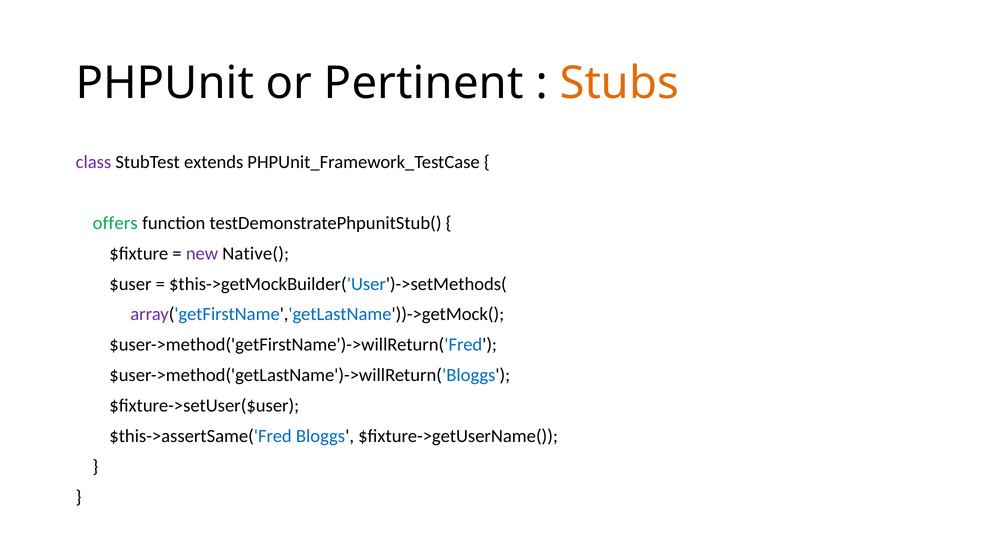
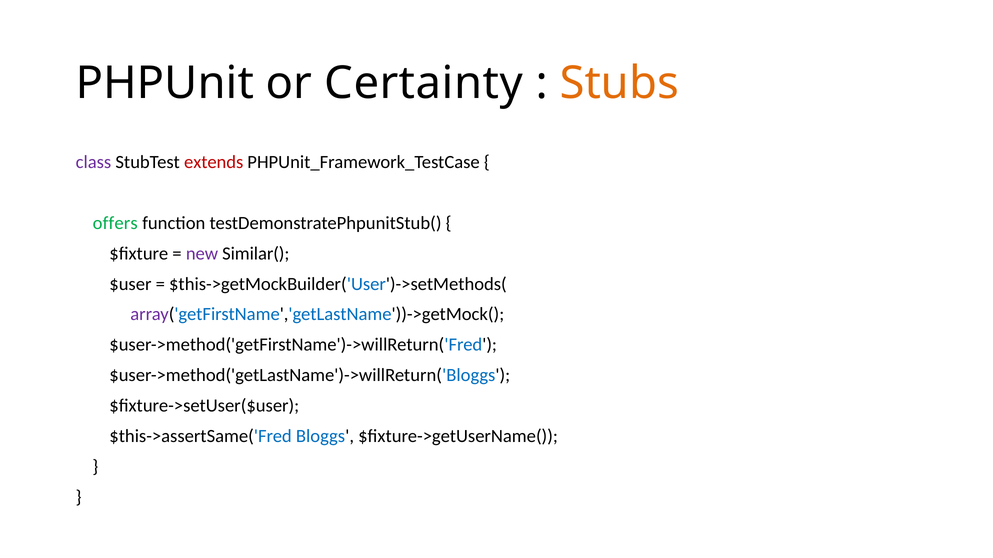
Pertinent: Pertinent -> Certainty (424, 83)
extends colour: black -> red (214, 162)
Native(: Native( -> Similar( (256, 254)
